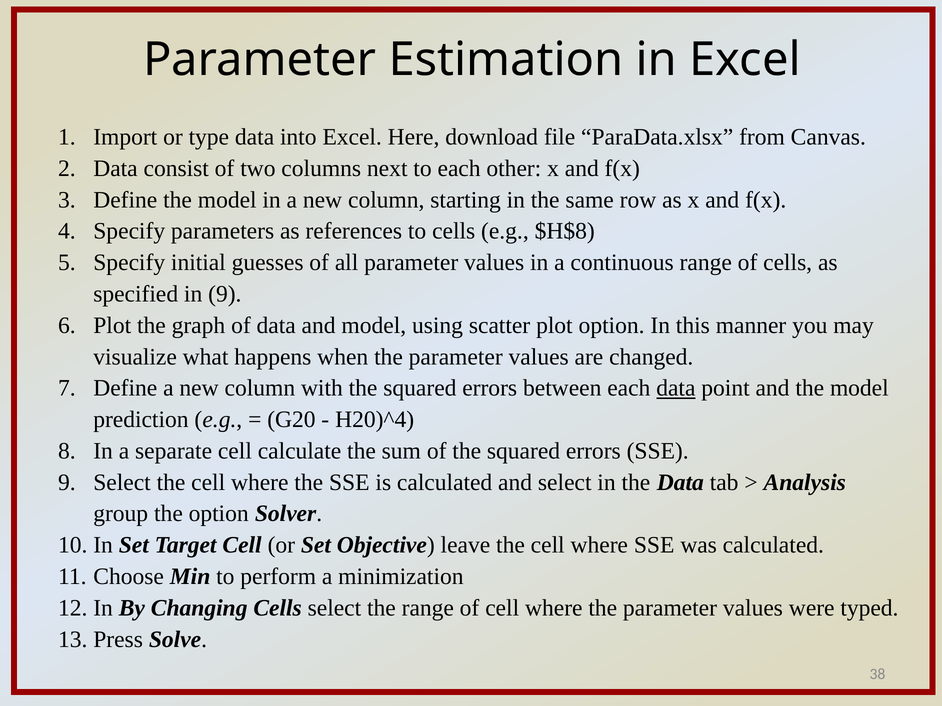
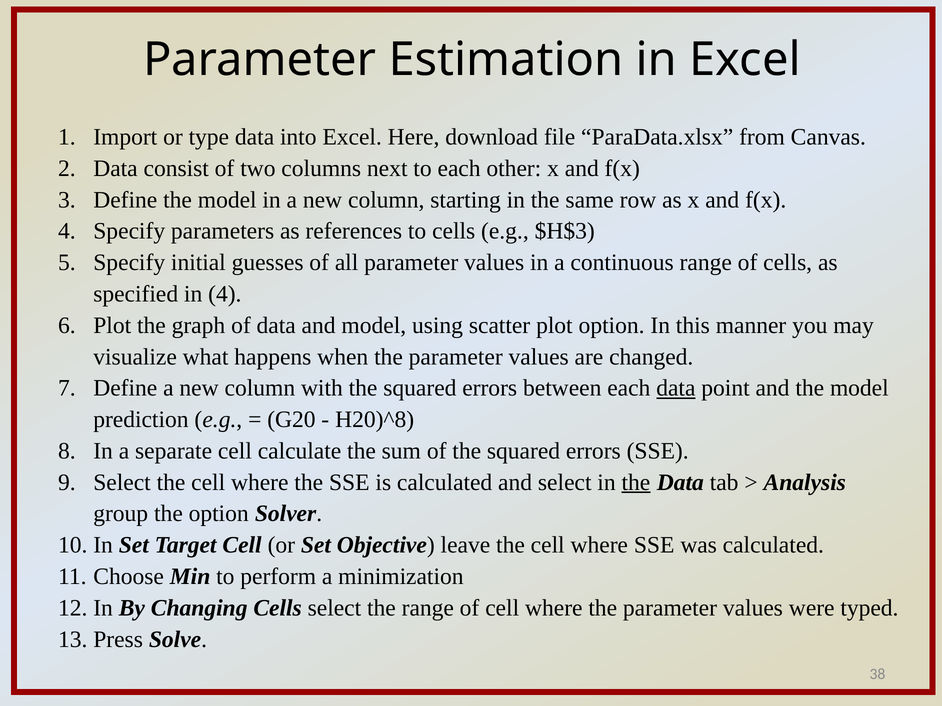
$H$8: $H$8 -> $H$3 (565, 231)
in 9: 9 -> 4 (225, 294)
H20)^4: H20)^4 -> H20)^8 (375, 420)
the underline: none -> present (636, 483)
